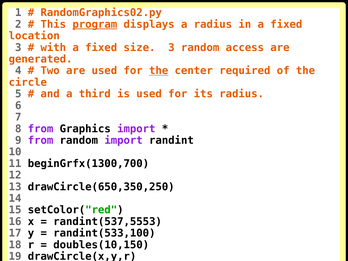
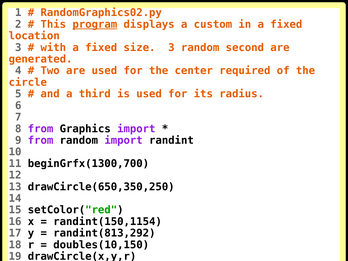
a radius: radius -> custom (213, 24)
access: access -> second (245, 48)
the underline: present -> none (159, 71)
randint(537,5553: randint(537,5553 -> randint(150,1154 (108, 222)
randint(533,100: randint(533,100 -> randint(813,292 (104, 233)
